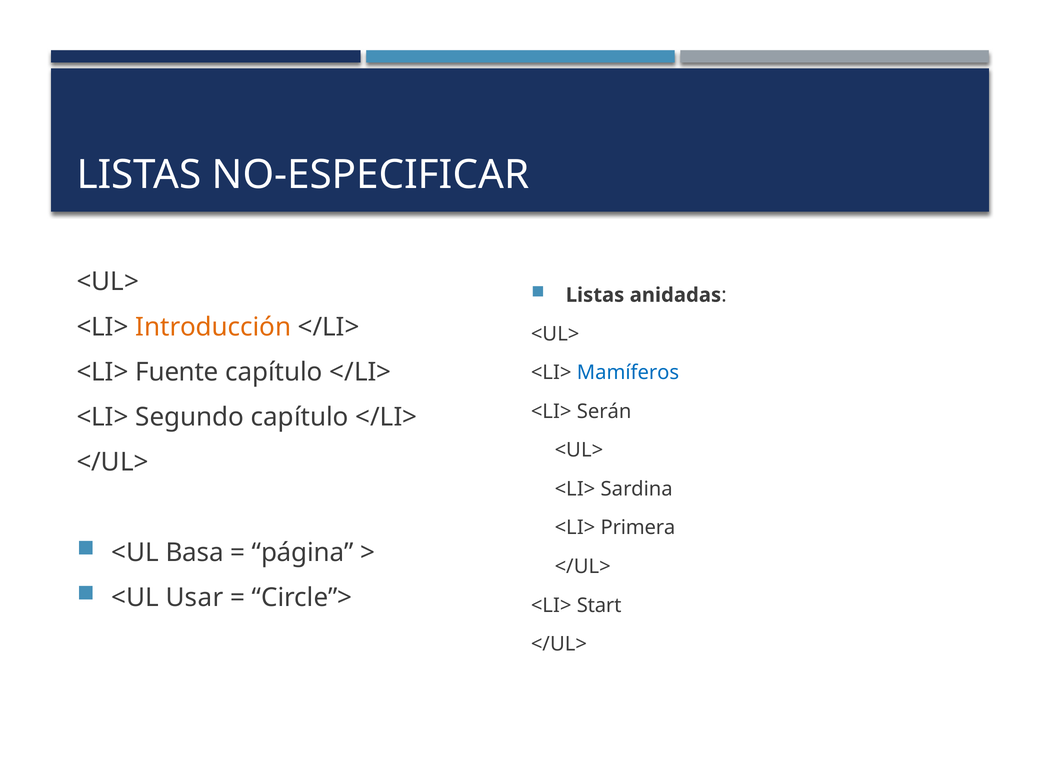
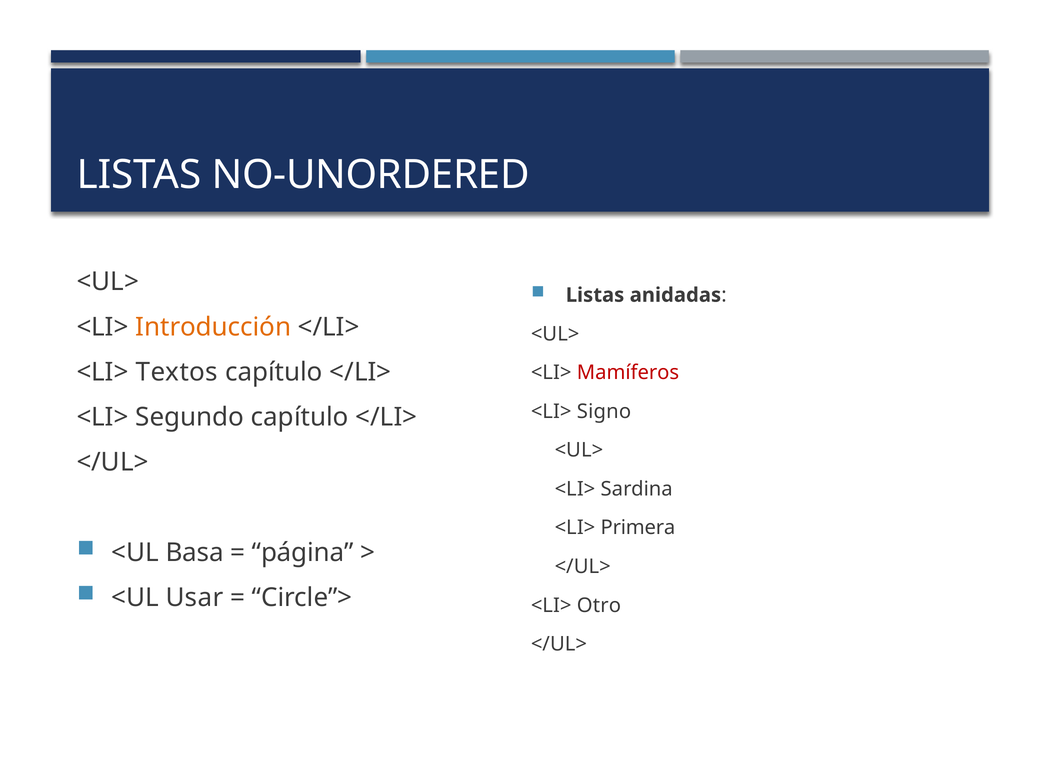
NO-ESPECIFICAR: NO-ESPECIFICAR -> NO-UNORDERED (371, 175)
Fuente: Fuente -> Textos (177, 372)
Mamíferos colour: blue -> red (628, 373)
Serán: Serán -> Signo (604, 411)
Start: Start -> Otro (599, 605)
